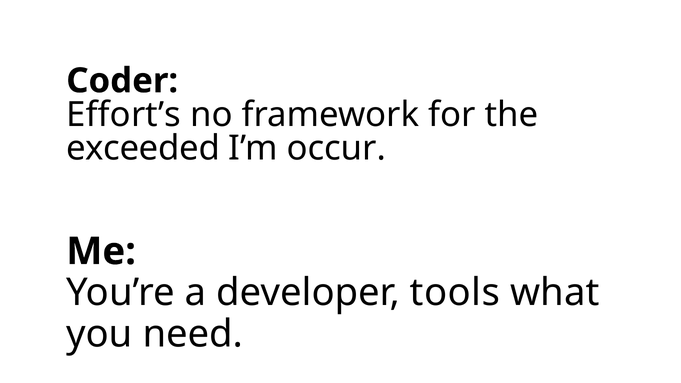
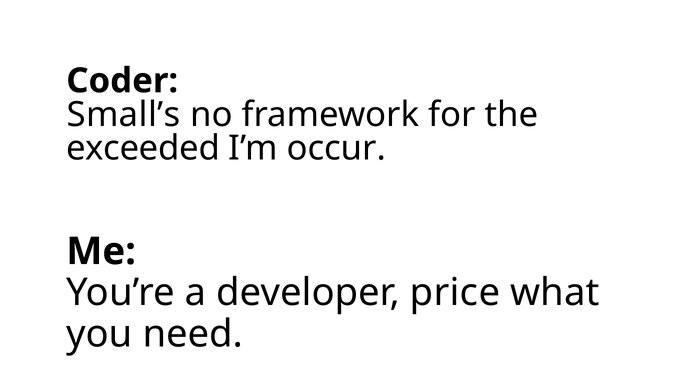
Effort’s: Effort’s -> Small’s (124, 115)
tools: tools -> price (455, 293)
